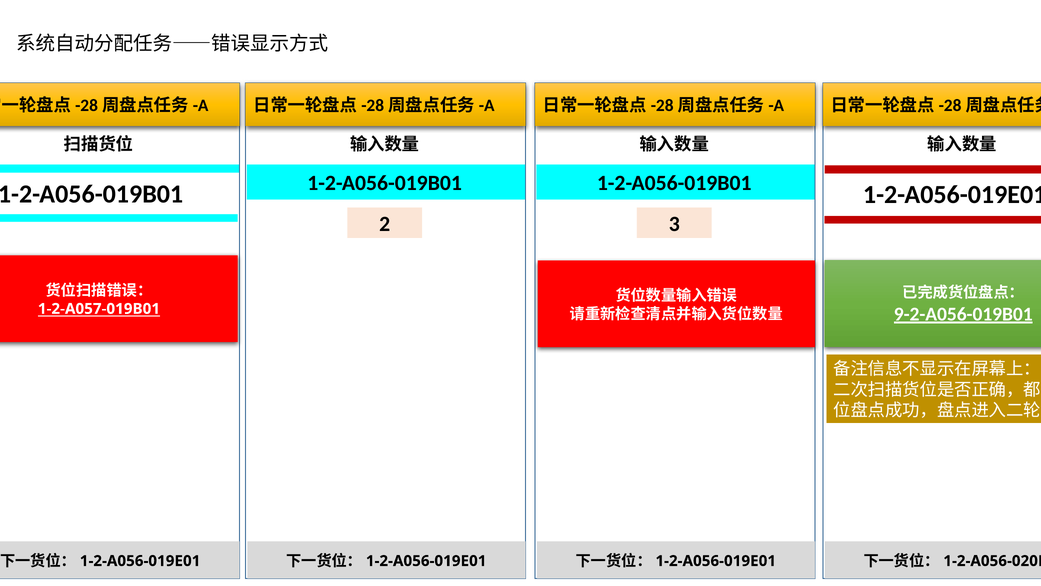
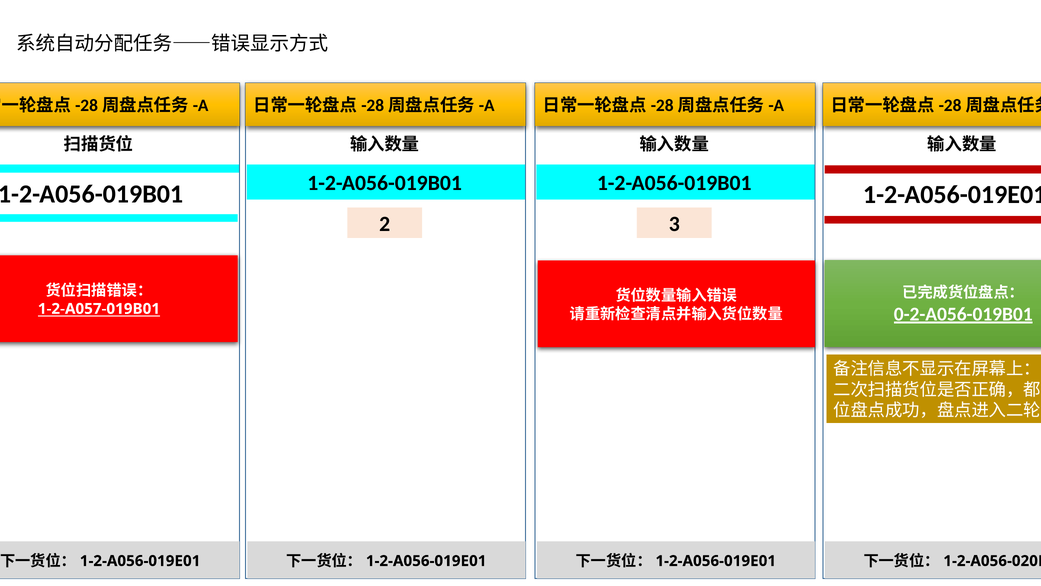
9-2-A056-019B01: 9-2-A056-019B01 -> 0-2-A056-019B01 (963, 314)
